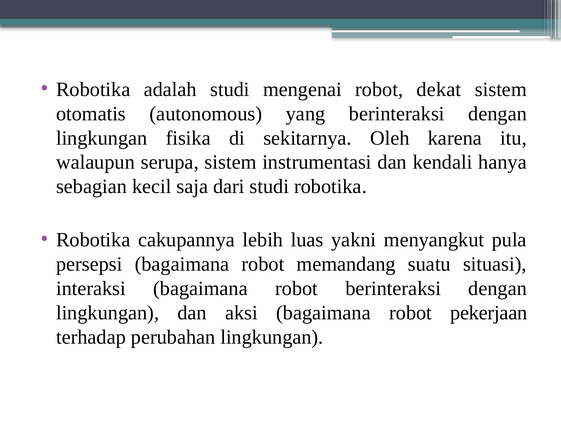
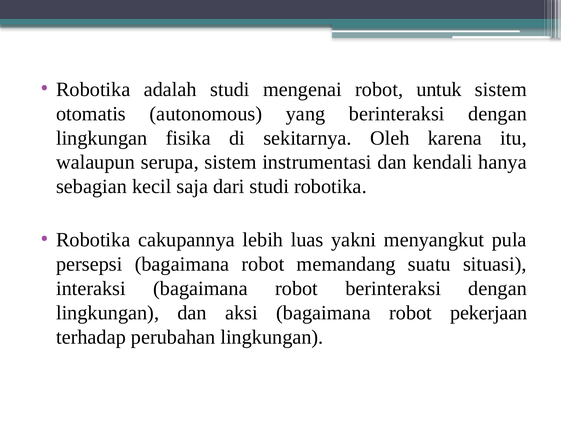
dekat: dekat -> untuk (439, 89)
